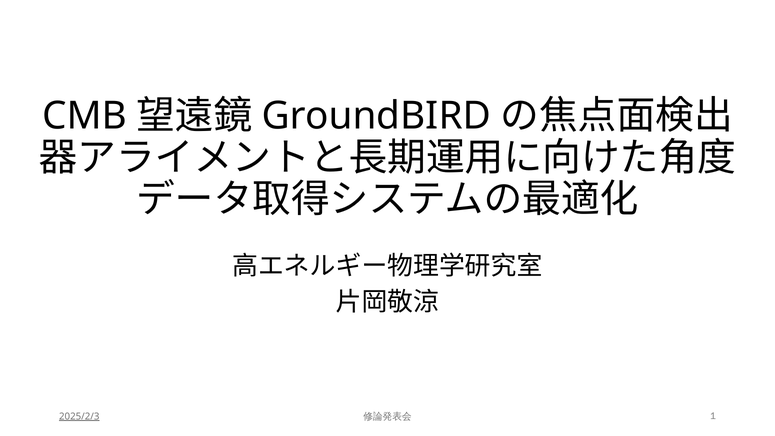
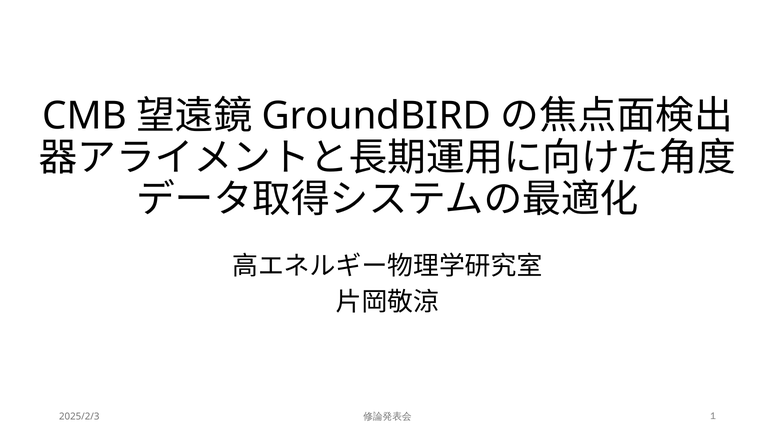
2025/2/3 underline: present -> none (79, 416)
